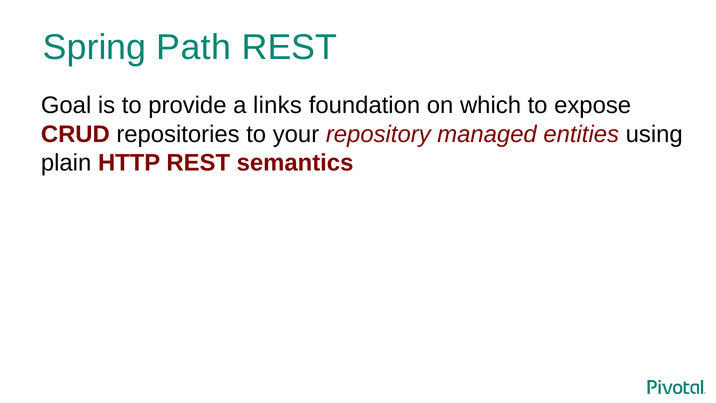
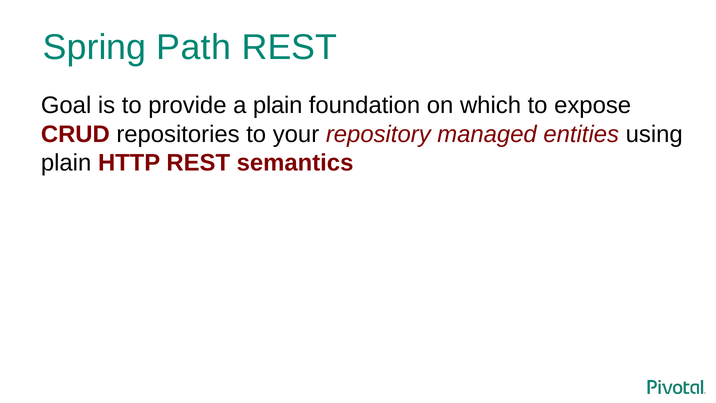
a links: links -> plain (278, 105)
